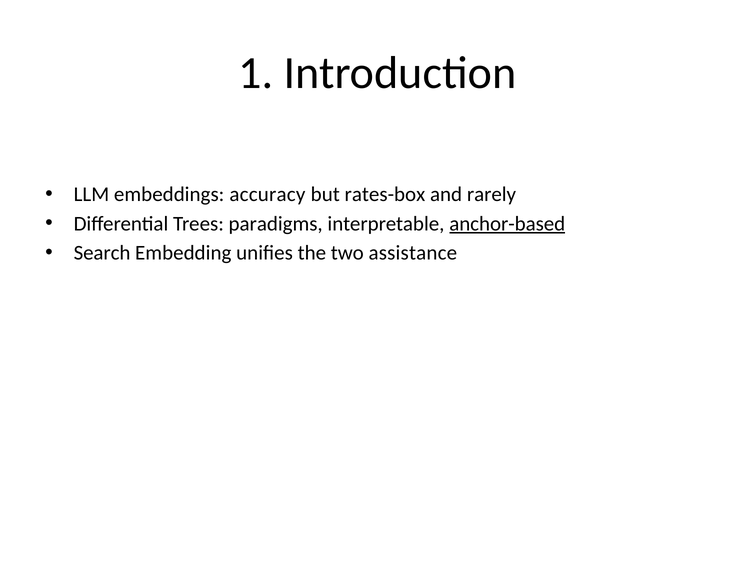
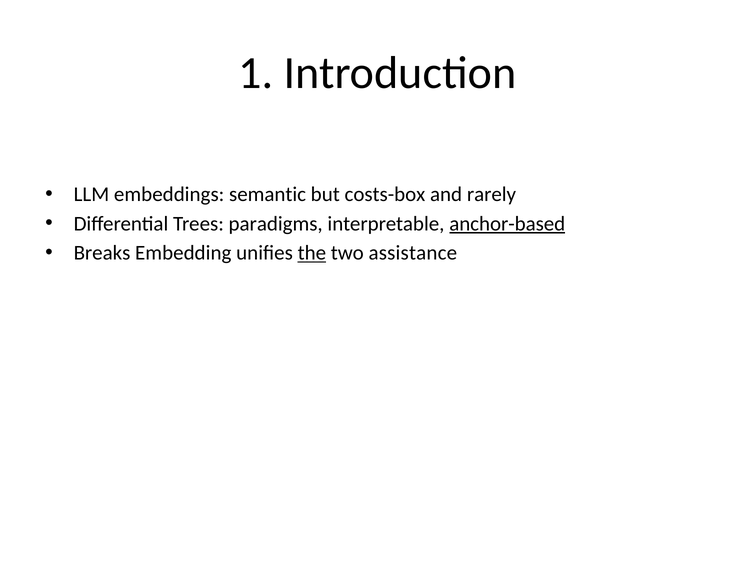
accuracy: accuracy -> semantic (268, 194)
rates-box: rates-box -> costs-box (385, 194)
Search: Search -> Breaks (102, 253)
the underline: none -> present (312, 253)
